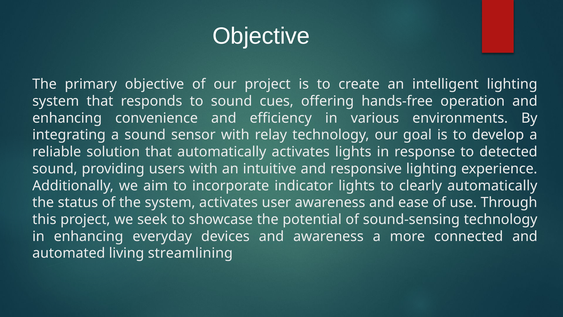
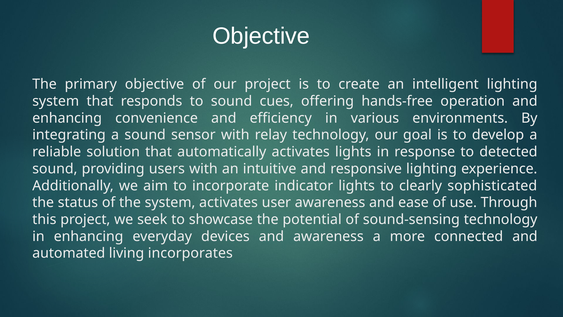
clearly automatically: automatically -> sophisticated (492, 186)
streamlining: streamlining -> incorporates (190, 253)
